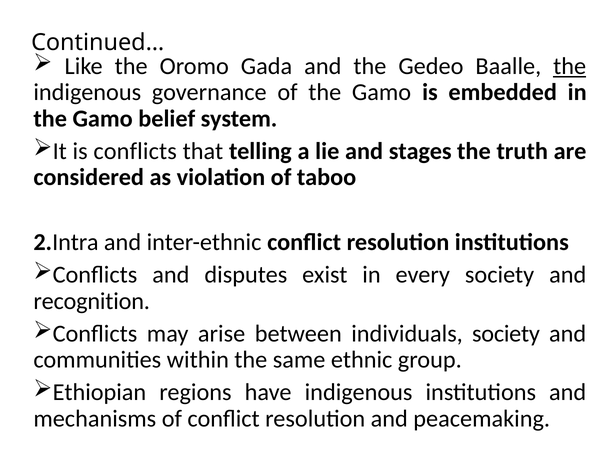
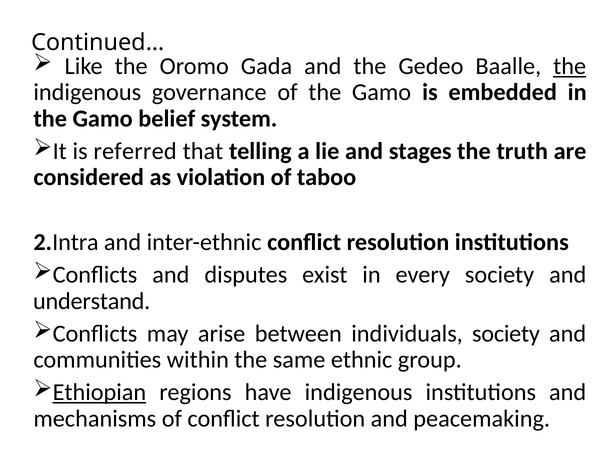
is conflicts: conflicts -> referred (135, 151)
recognition: recognition -> understand (92, 301)
Ethiopian underline: none -> present (99, 393)
